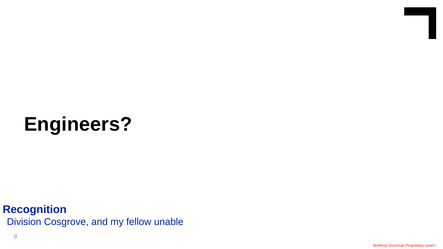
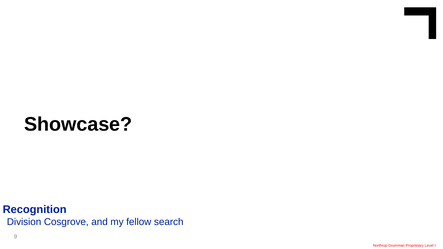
Engineers: Engineers -> Showcase (78, 124)
unable: unable -> search (169, 222)
